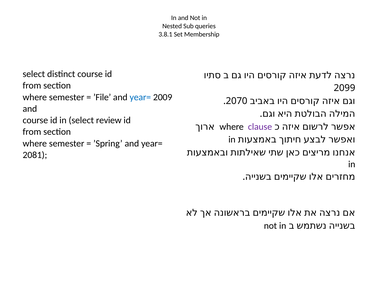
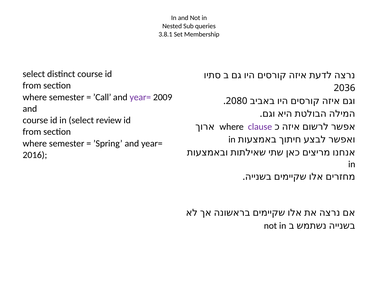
2099: 2099 -> 2036 (345, 88)
’File: ’File -> ’Call (102, 97)
year= colour: blue -> purple (140, 97)
2070: 2070 -> 2080 (237, 101)
2081: 2081 -> 2016 (35, 155)
